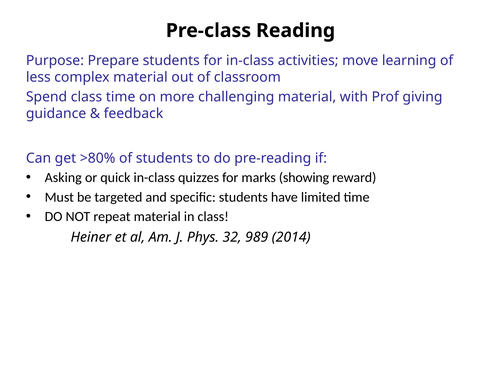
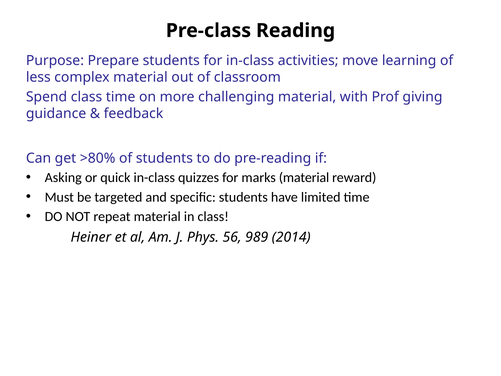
marks showing: showing -> material (304, 178)
32: 32 -> 56 (232, 237)
